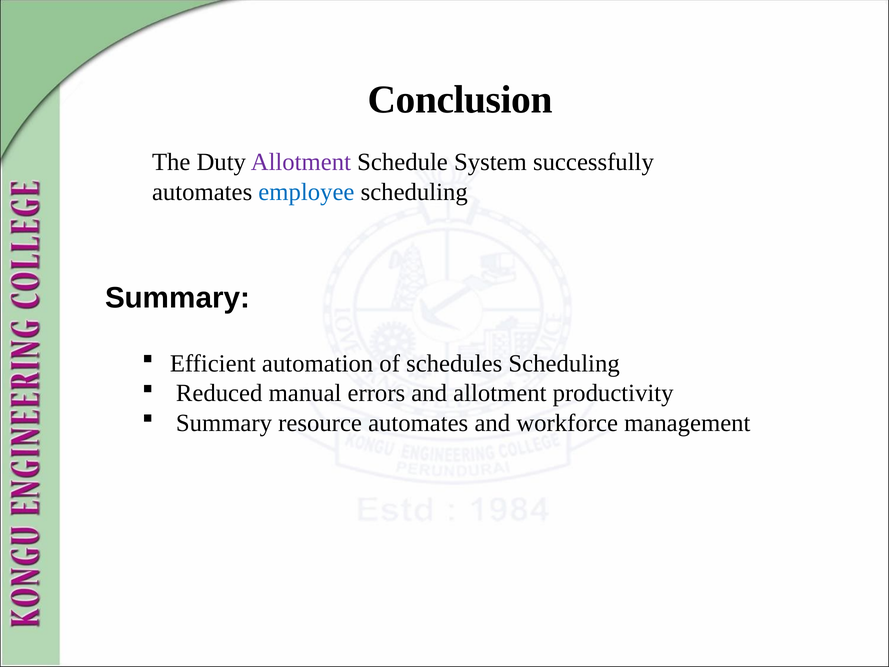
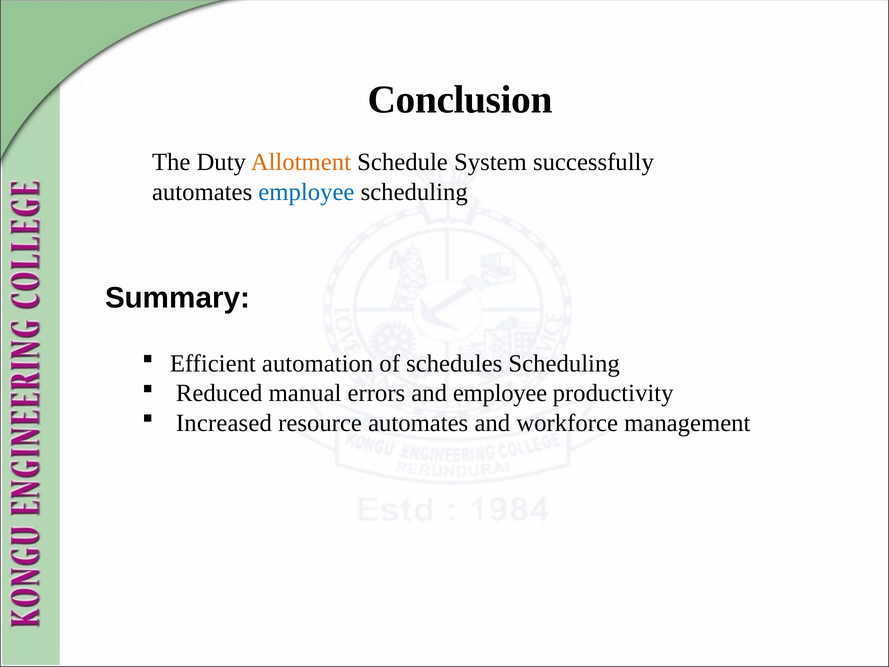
Allotment colour: purple -> orange (301, 162)
and allotment: allotment -> employee (500, 393)
Summary: Summary -> Increased (224, 423)
